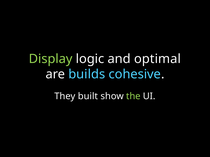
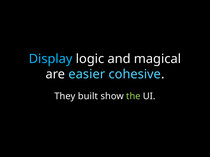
Display colour: light green -> light blue (51, 59)
optimal: optimal -> magical (157, 59)
builds: builds -> easier (87, 74)
